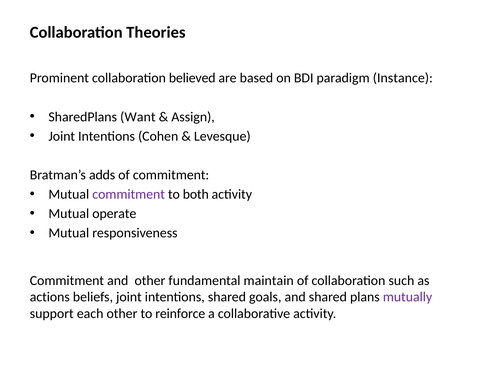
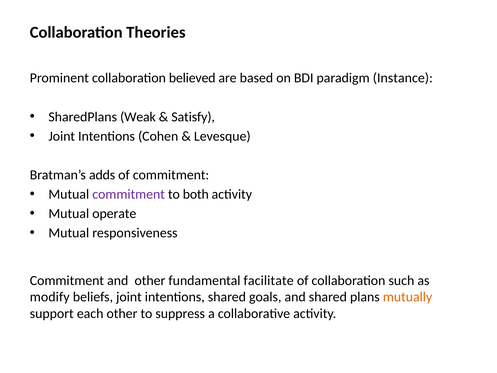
Want: Want -> Weak (138, 117)
Assign: Assign -> Satisfy (193, 117)
maintain: maintain -> facilitate (269, 280)
actions: actions -> modify (50, 297)
mutually colour: purple -> orange (408, 297)
reinforce: reinforce -> suppress (180, 313)
